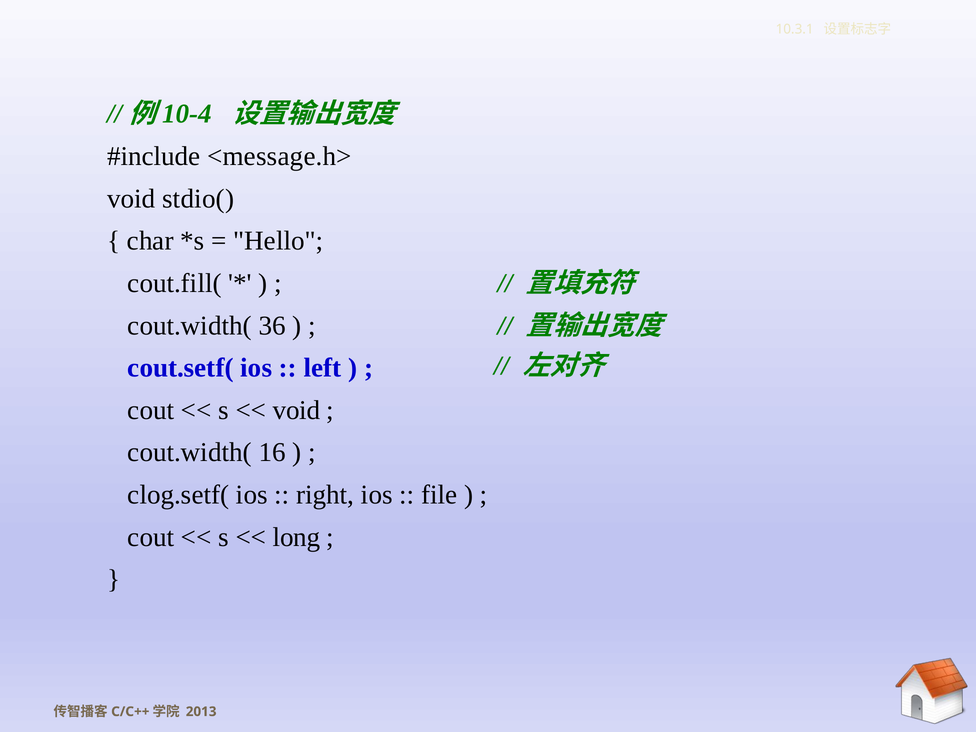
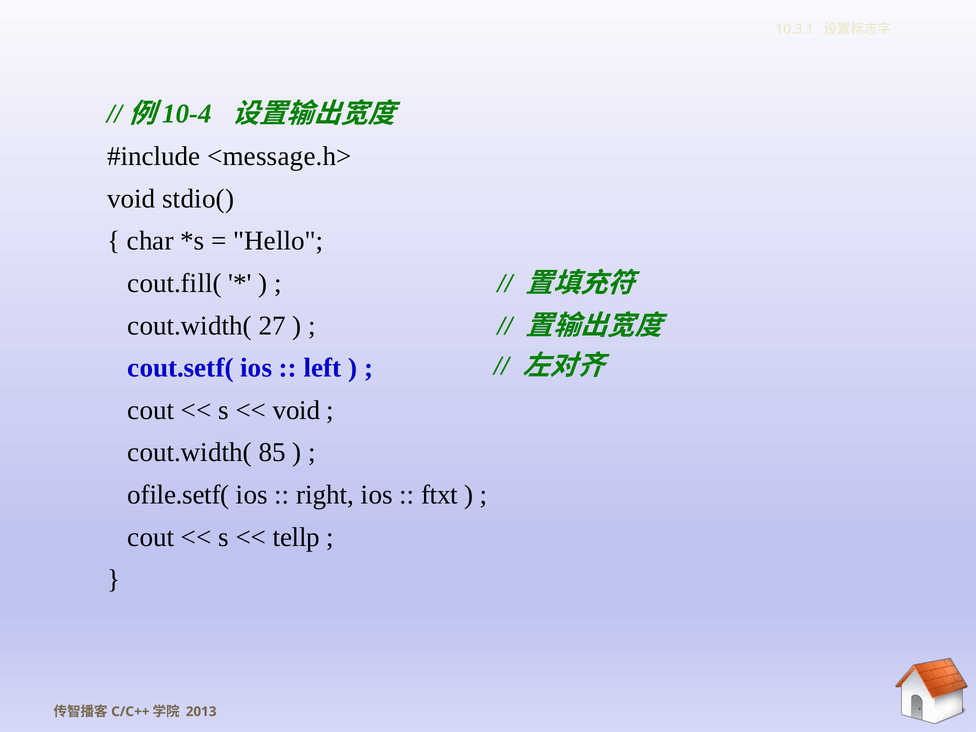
36: 36 -> 27 (272, 326)
16: 16 -> 85 (272, 452)
clog.setf(: clog.setf( -> ofile.setf( (178, 495)
file: file -> ftxt (440, 495)
long: long -> tellp (296, 537)
